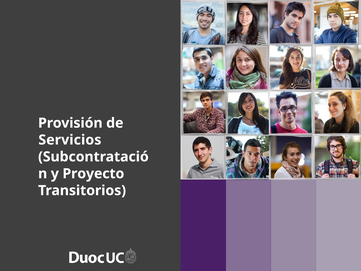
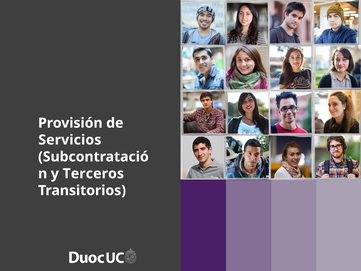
Proyecto: Proyecto -> Terceros (93, 173)
